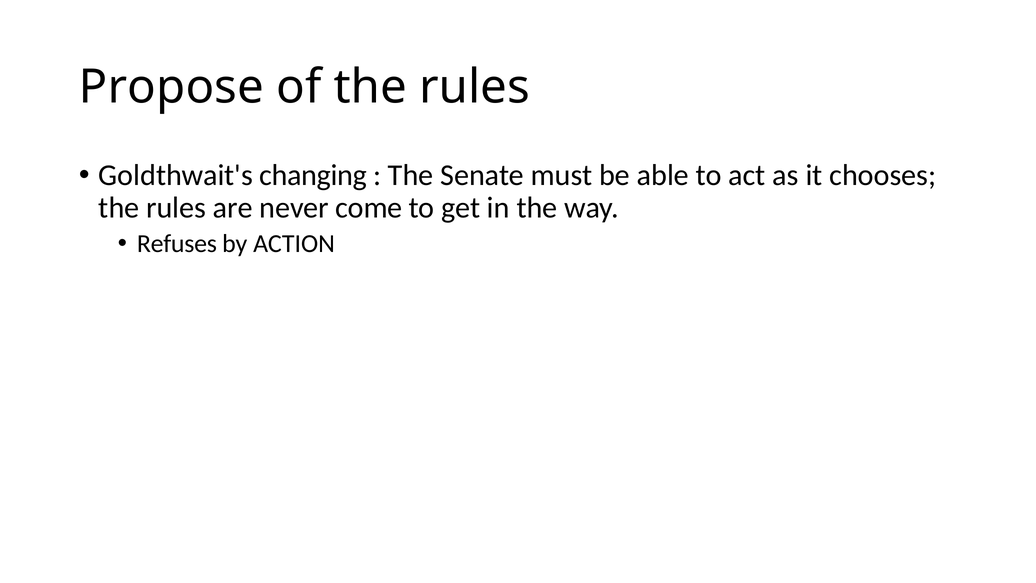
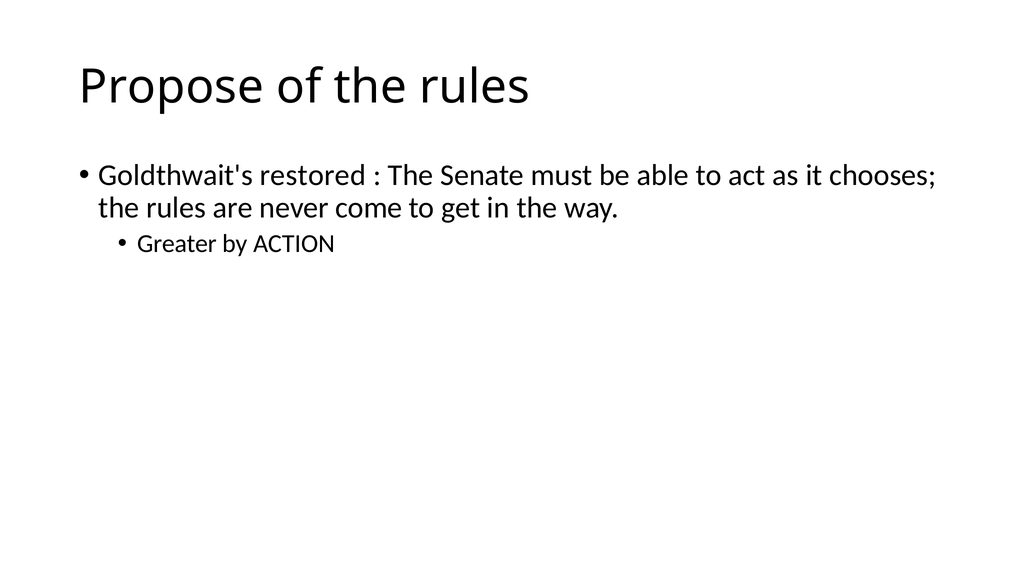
changing: changing -> restored (313, 175)
Refuses: Refuses -> Greater (177, 244)
